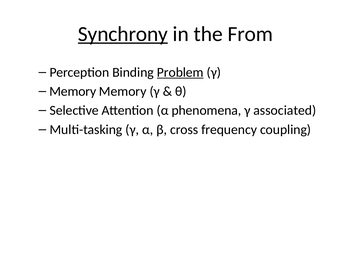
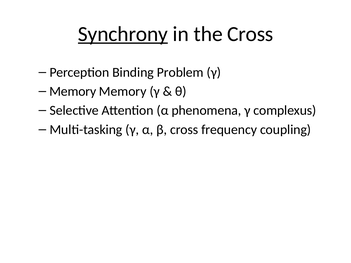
the From: From -> Cross (250, 34)
Problem underline: present -> none (180, 72)
associated: associated -> complexus (285, 111)
